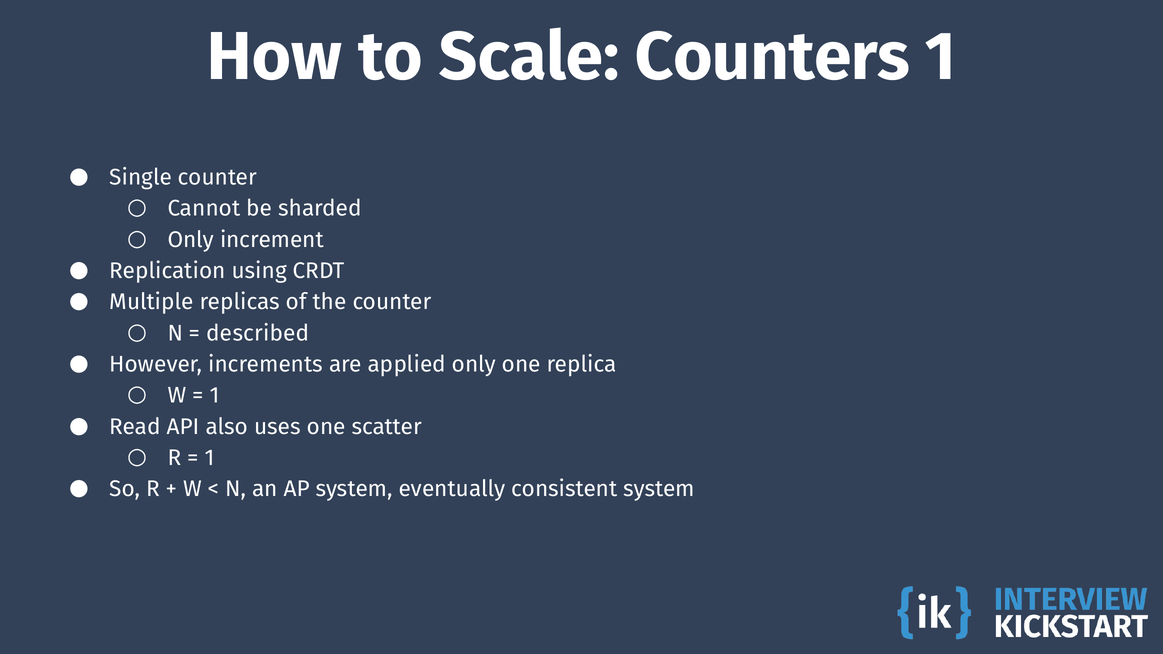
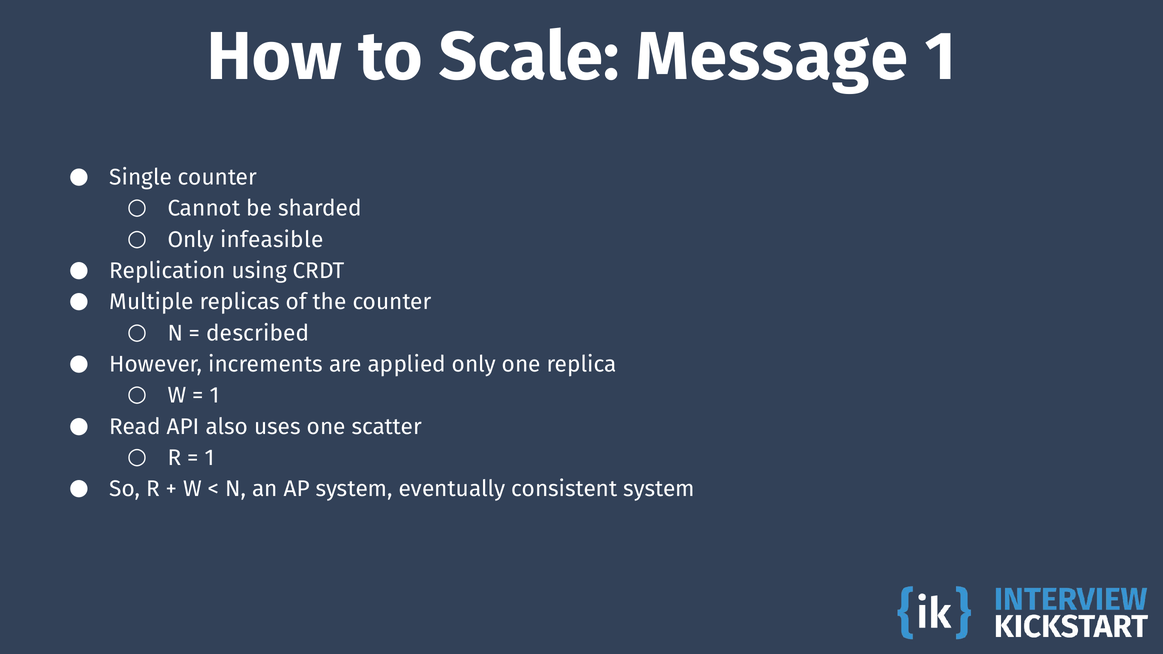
Counters: Counters -> Message (772, 57)
increment: increment -> infeasible (272, 240)
